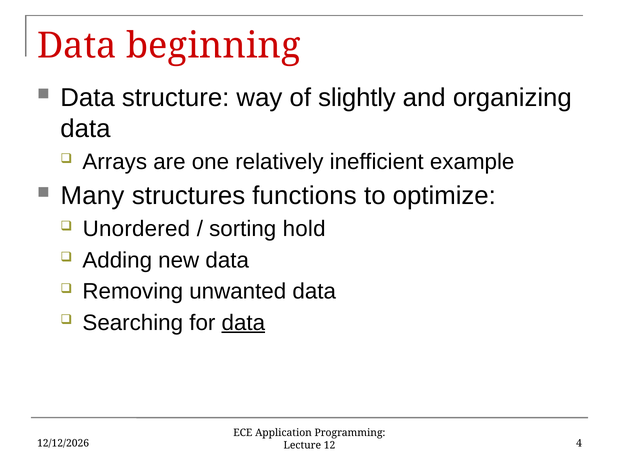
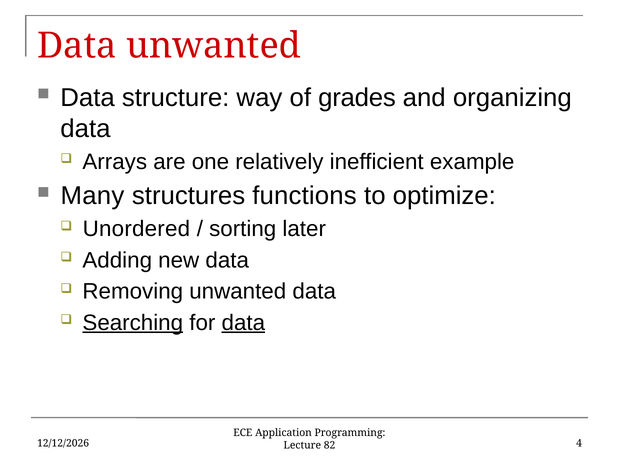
Data beginning: beginning -> unwanted (214, 46)
slightly: slightly -> grades (357, 98)
hold: hold -> later (304, 229)
Searching underline: none -> present (133, 323)
12: 12 -> 82 (330, 445)
